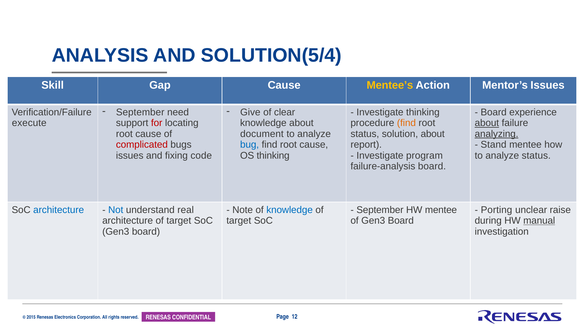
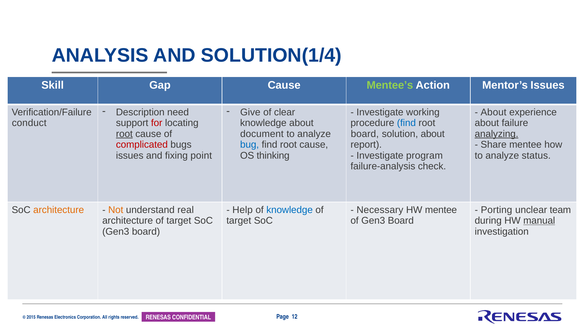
SOLUTION(5/4: SOLUTION(5/4 -> SOLUTION(1/4 (271, 55)
Mentee’s colour: yellow -> light green (390, 85)
September: September -> Description (140, 112)
Investigate thinking: thinking -> working (423, 112)
Board: Board -> About (494, 112)
execute: execute -> conduct (29, 123)
find colour: orange -> blue (406, 123)
about underline: present -> none (487, 123)
root underline: none -> present (124, 134)
status: status -> board (365, 134)
Stand: Stand -> Share (494, 145)
code: code -> point (201, 156)
failure-analysis board: board -> check (432, 166)
architecture colour: blue -> orange (59, 210)
Not colour: blue -> orange (116, 210)
Note: Note -> Help (243, 210)
September: September -> Necessary (380, 210)
raise: raise -> team (560, 210)
